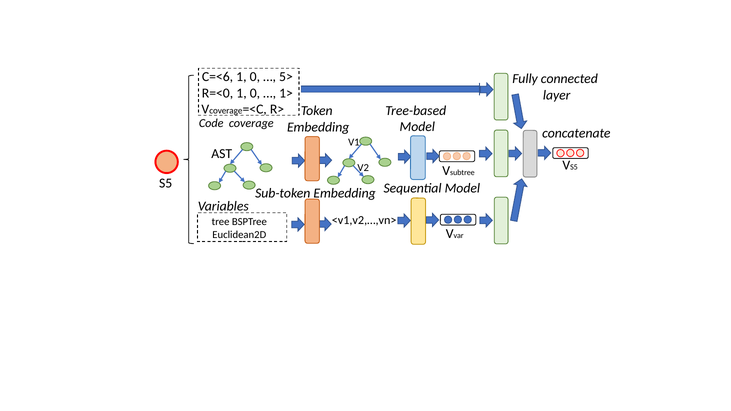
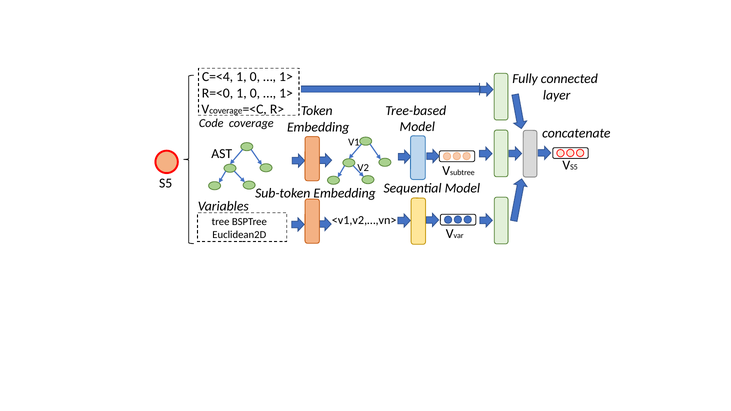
C=<6: C=<6 -> C=<4 (218, 77)
5>: 5> -> 1> (286, 77)
